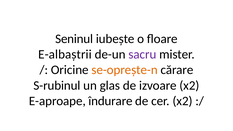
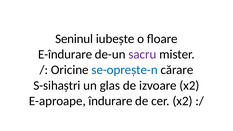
E-albaștrii: E-albaștrii -> E-îndurare (65, 54)
se-oprește-n colour: orange -> blue (125, 70)
S-rubinul: S-rubinul -> S-sihaștri (57, 85)
